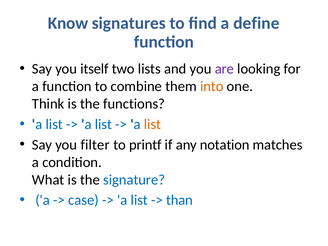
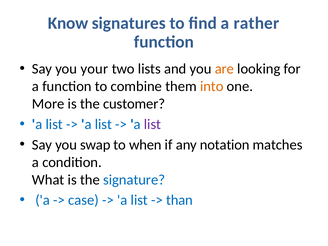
define: define -> rather (256, 23)
itself: itself -> your (94, 69)
are colour: purple -> orange (224, 69)
Think: Think -> More (48, 104)
functions: functions -> customer (134, 104)
list colour: orange -> purple (152, 124)
filter: filter -> swap (95, 145)
printf: printf -> when (145, 145)
